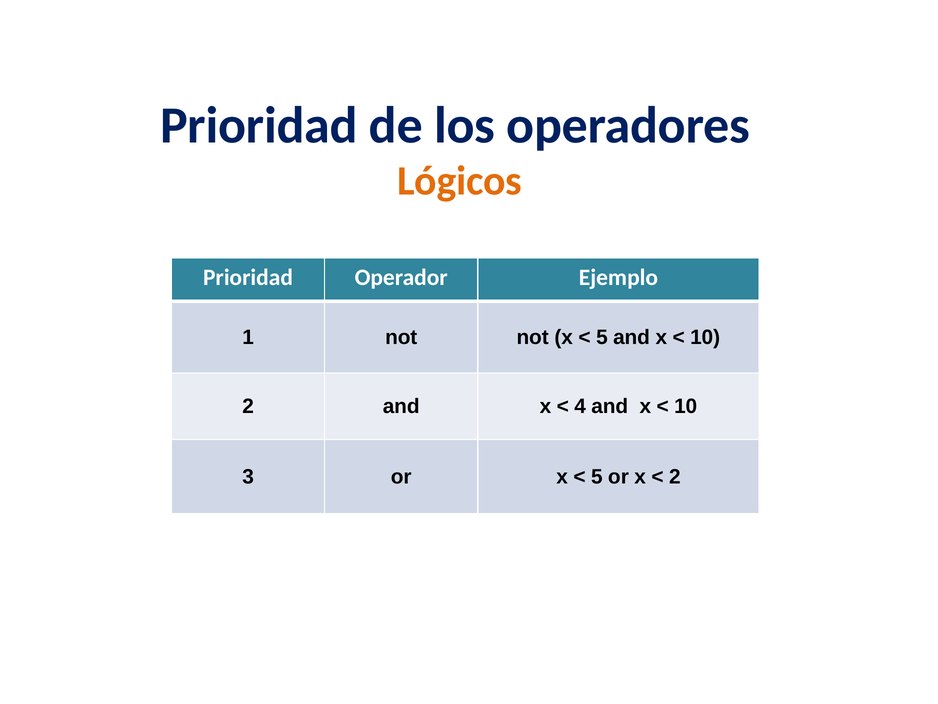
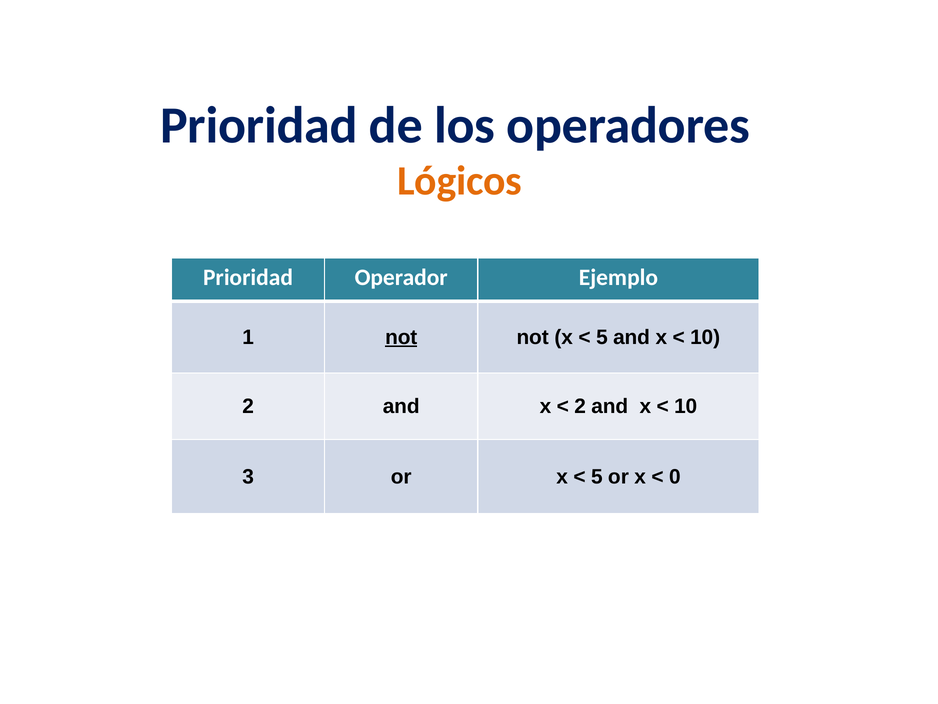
not underline: none -> present (401, 337)
4: 4 -> 2 (580, 406)
2: 2 -> 0 (675, 476)
